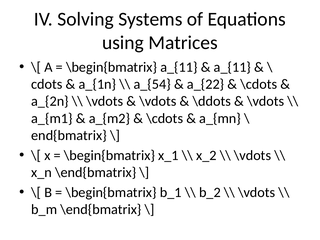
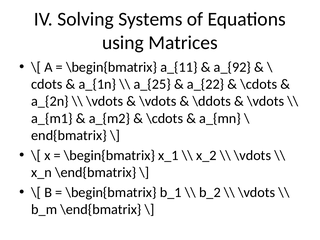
a_{11: a_{11 -> a_{92 (232, 67)
a_{54: a_{54 -> a_{25 (152, 84)
